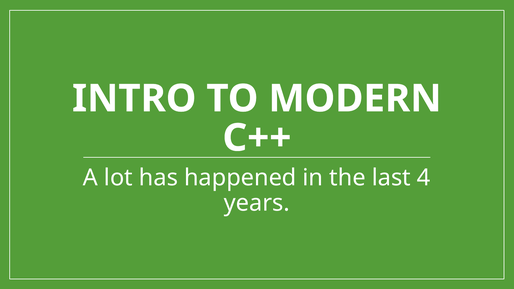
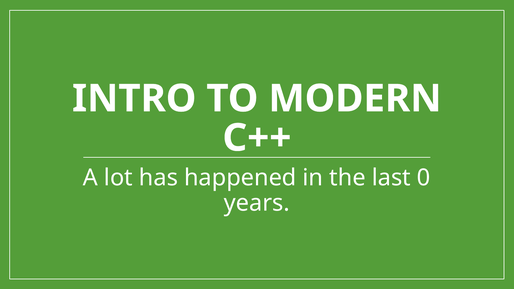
4: 4 -> 0 (424, 178)
